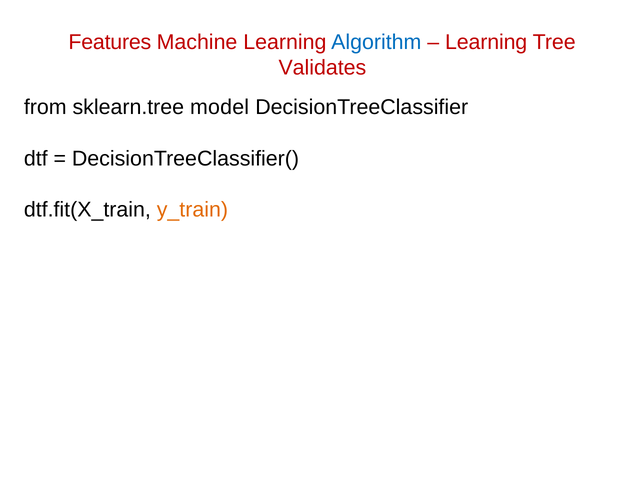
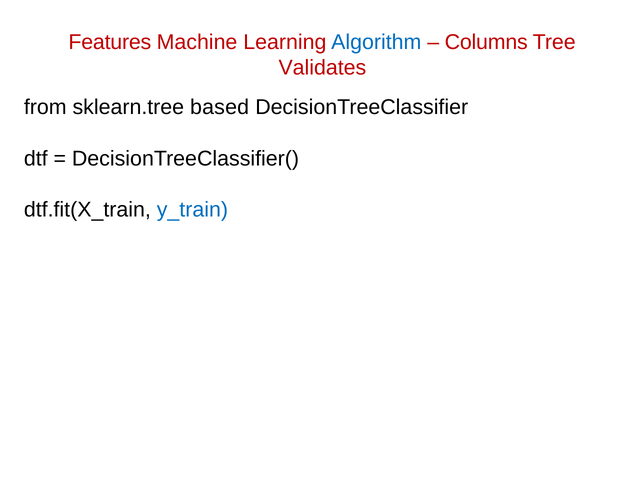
Learning: Learning -> Columns (486, 42)
model: model -> based (220, 107)
y_train colour: orange -> blue (192, 210)
